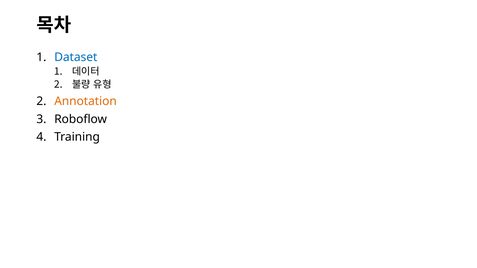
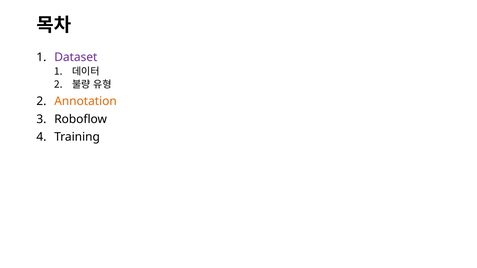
Dataset colour: blue -> purple (76, 57)
